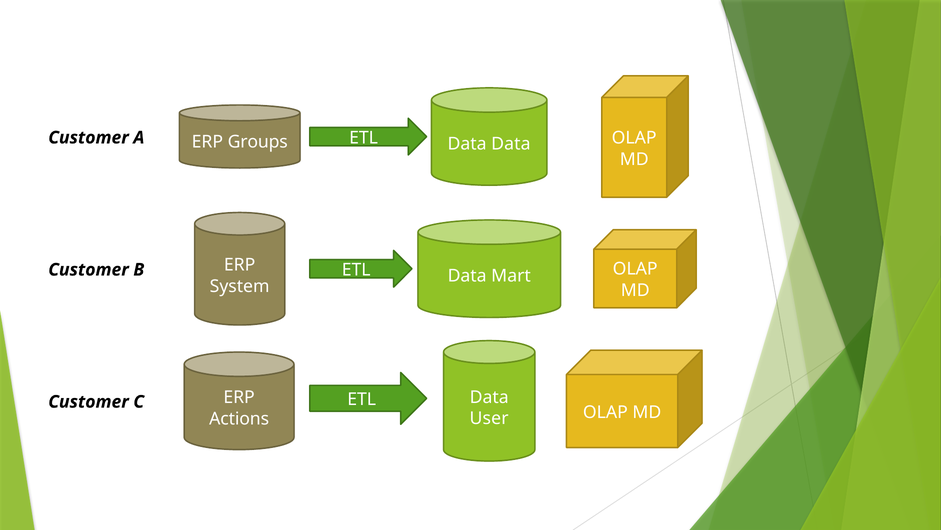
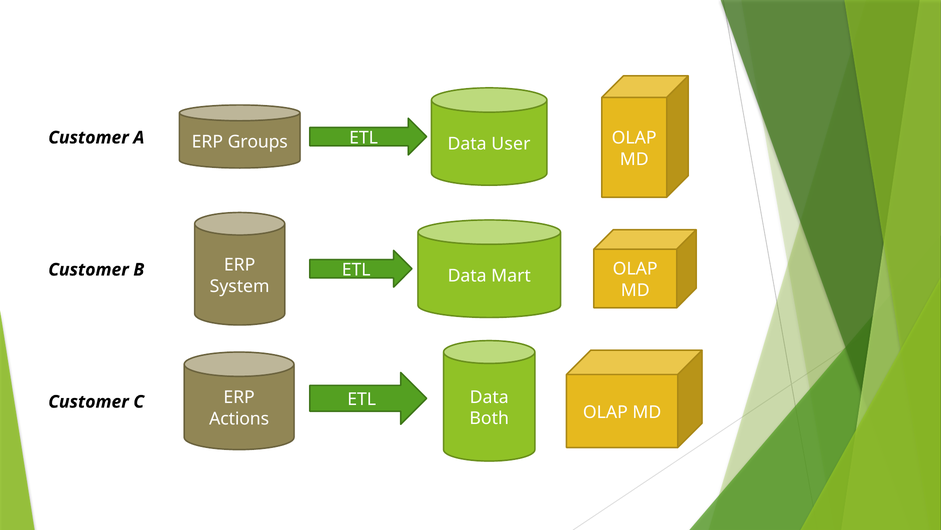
Data Data: Data -> User (511, 144)
User: User -> Both (489, 418)
